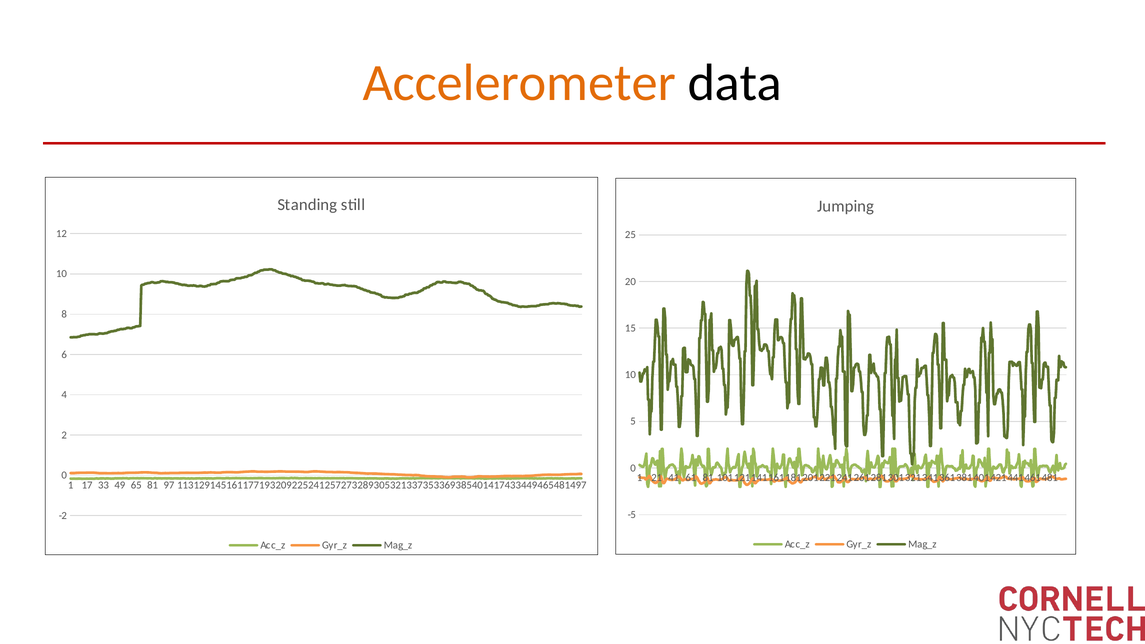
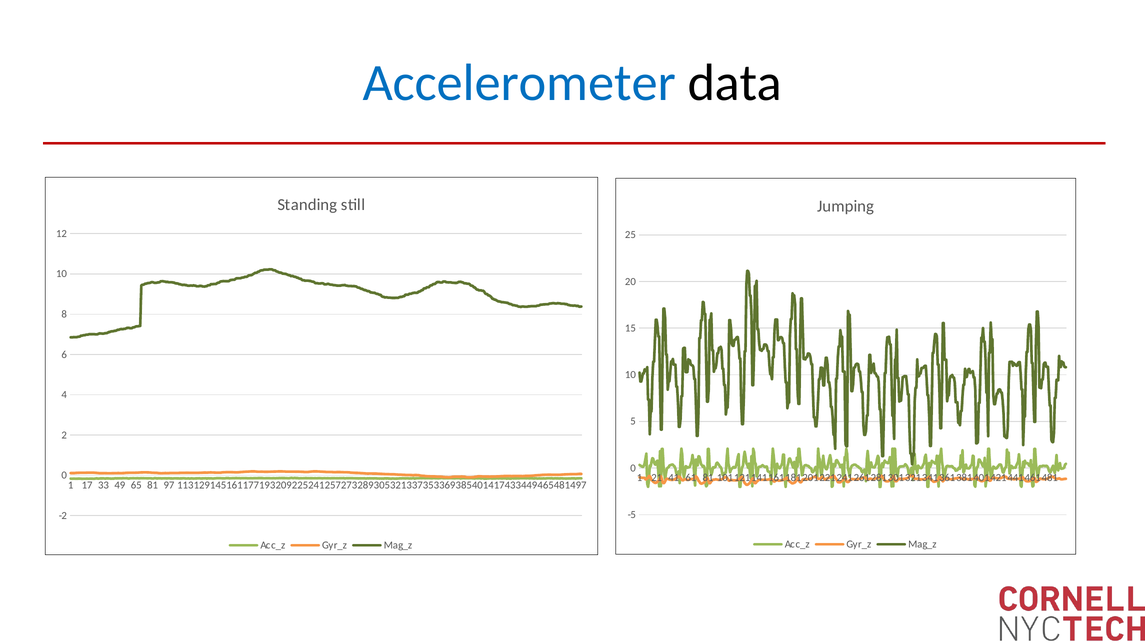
Accelerometer colour: orange -> blue (519, 83)
